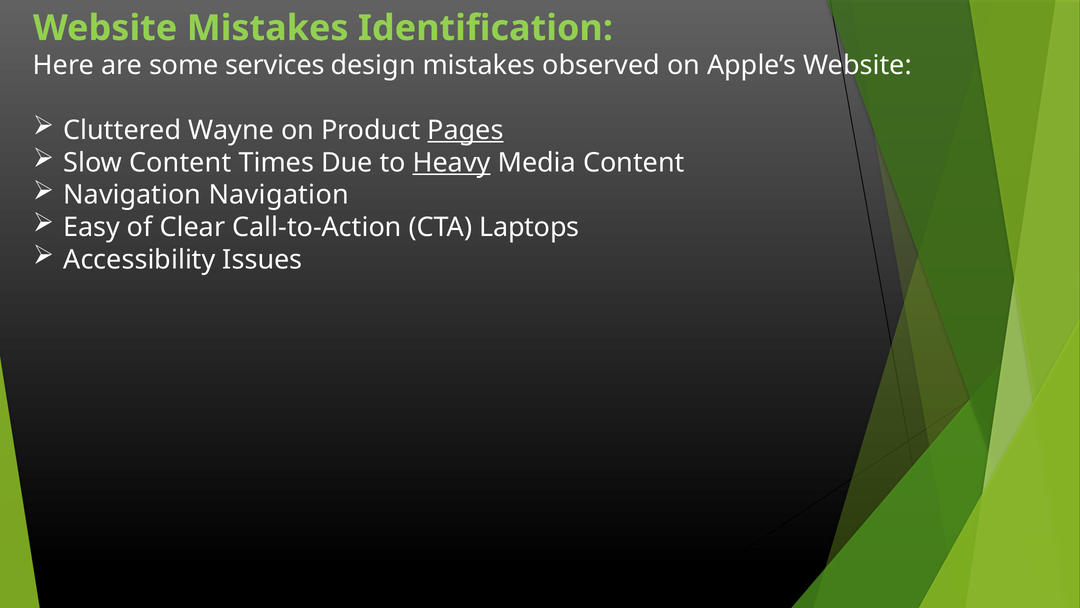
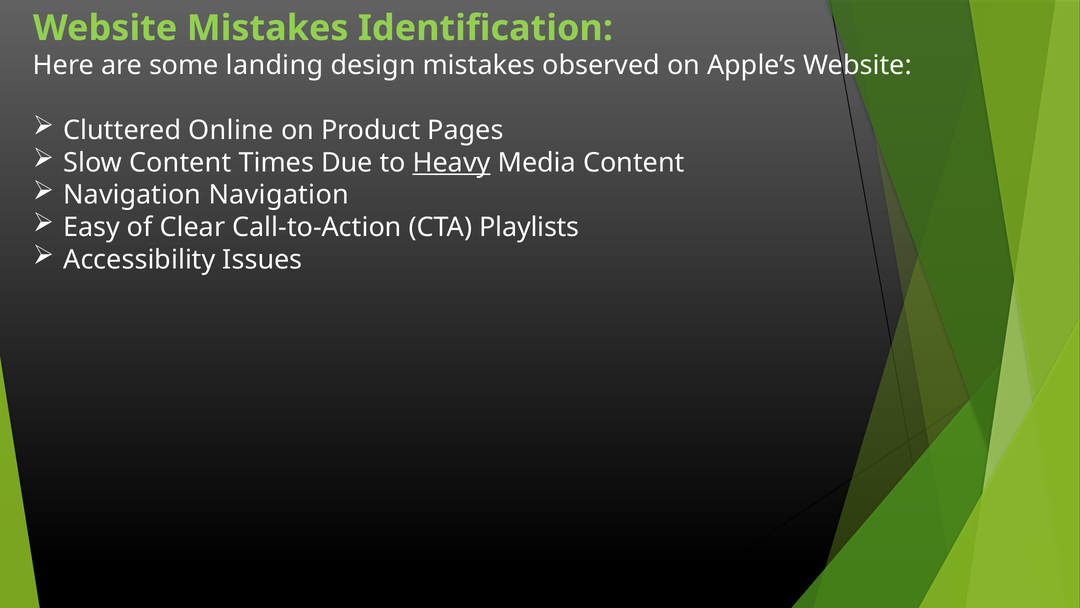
services: services -> landing (275, 65)
Wayne: Wayne -> Online (231, 130)
Pages underline: present -> none (465, 130)
Laptops: Laptops -> Playlists (529, 227)
